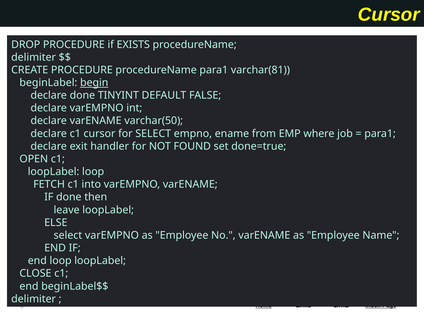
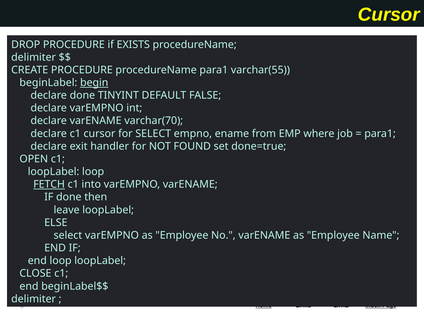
varchar(81: varchar(81 -> varchar(55 (260, 70)
varchar(50: varchar(50 -> varchar(70 (154, 121)
FETCH underline: none -> present (49, 184)
